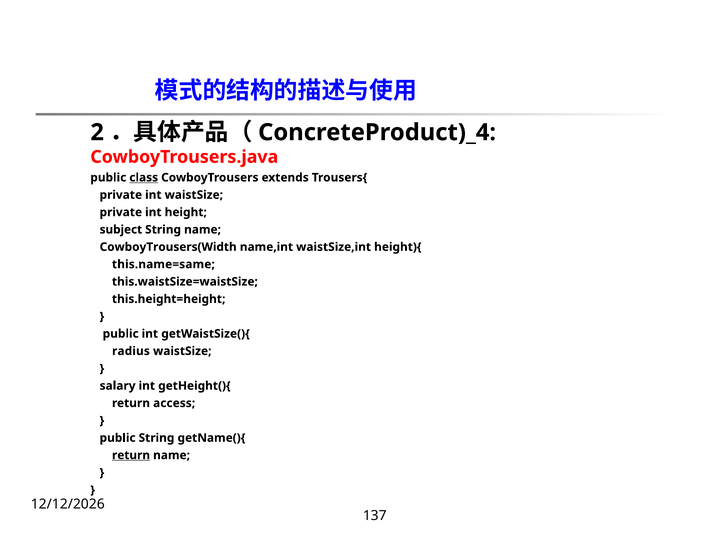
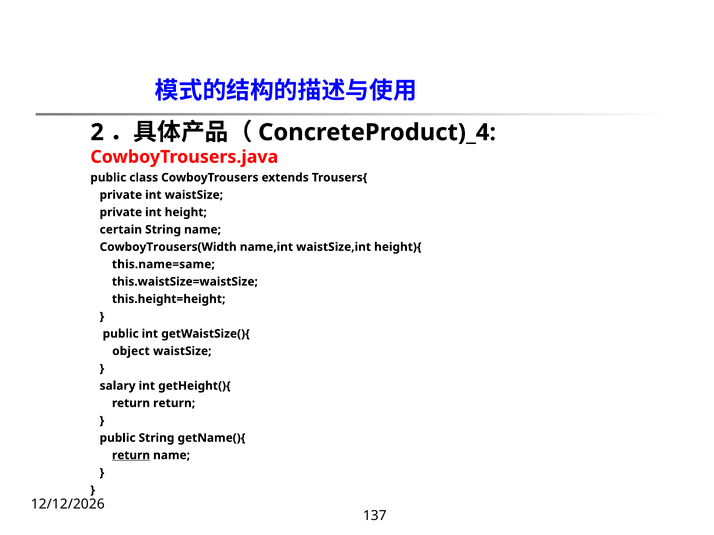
class underline: present -> none (144, 178)
subject: subject -> certain (121, 230)
radius: radius -> object (131, 351)
return access: access -> return (174, 404)
